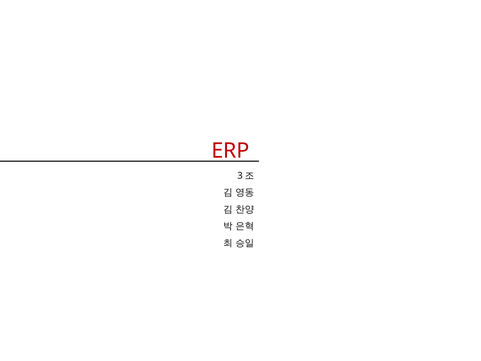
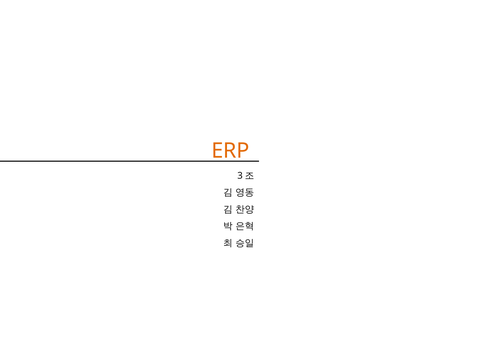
ERP colour: red -> orange (231, 151)
